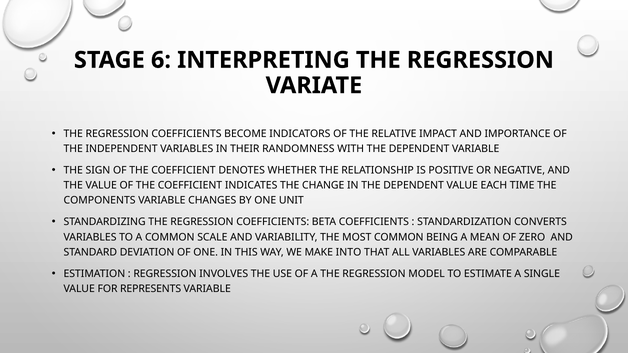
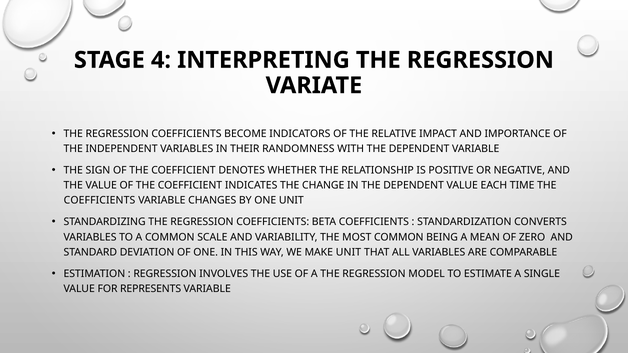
6: 6 -> 4 (161, 60)
COMPONENTS: COMPONENTS -> COEFFICIENTS (100, 201)
MAKE INTO: INTO -> UNIT (348, 252)
